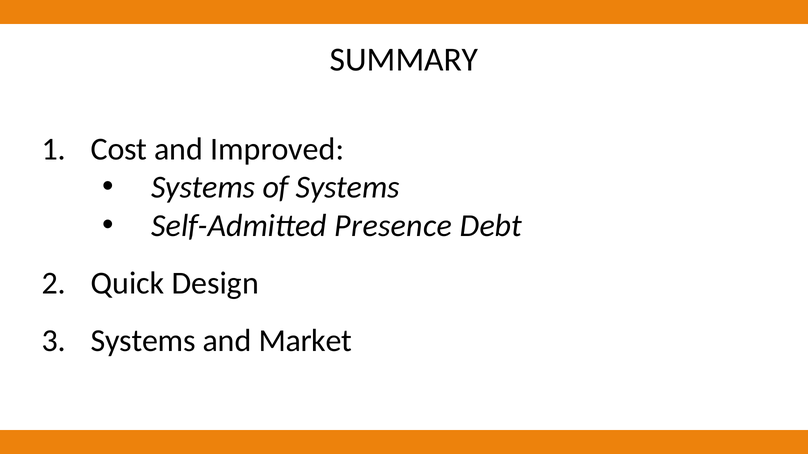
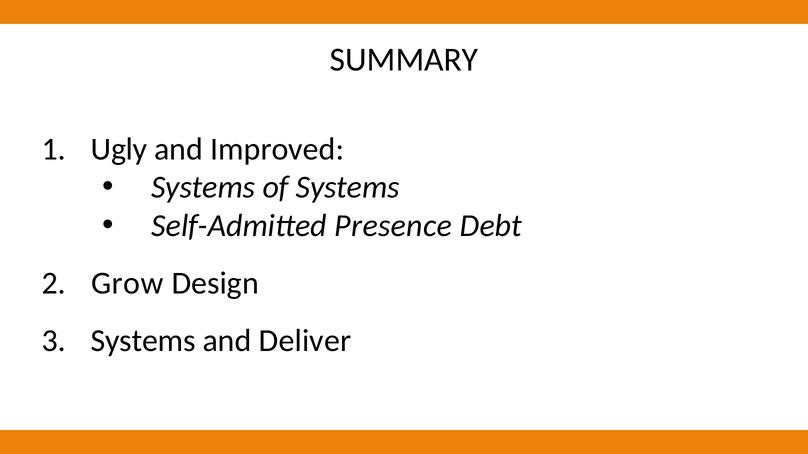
Cost: Cost -> Ugly (119, 149)
Quick: Quick -> Grow (127, 284)
Market: Market -> Deliver (305, 341)
